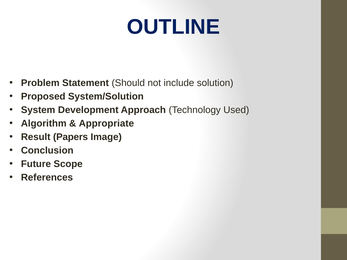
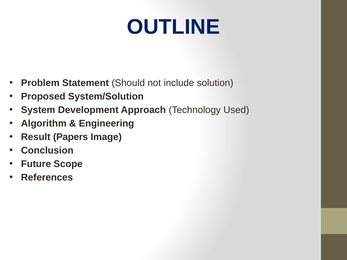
Appropriate: Appropriate -> Engineering (106, 124)
